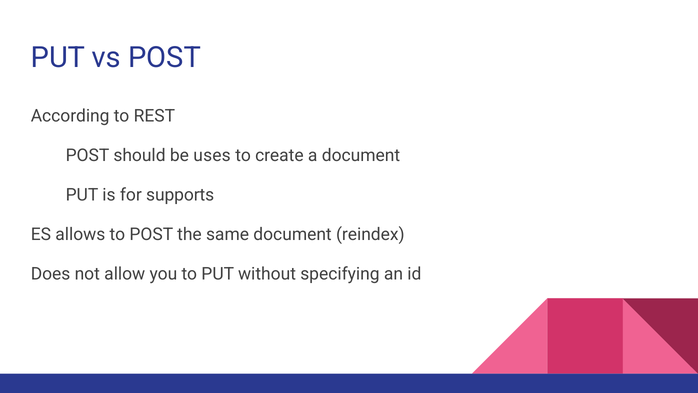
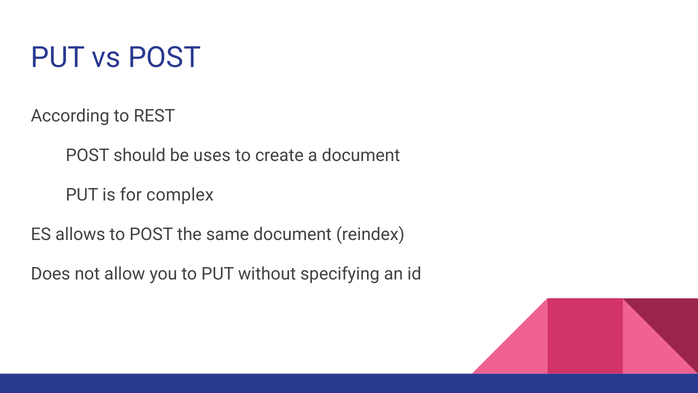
supports: supports -> complex (180, 195)
